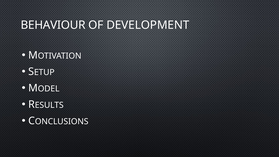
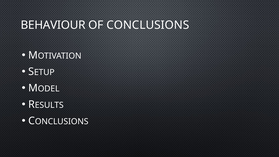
DEVELOPMENT: DEVELOPMENT -> CONCLUSIONS (148, 25)
